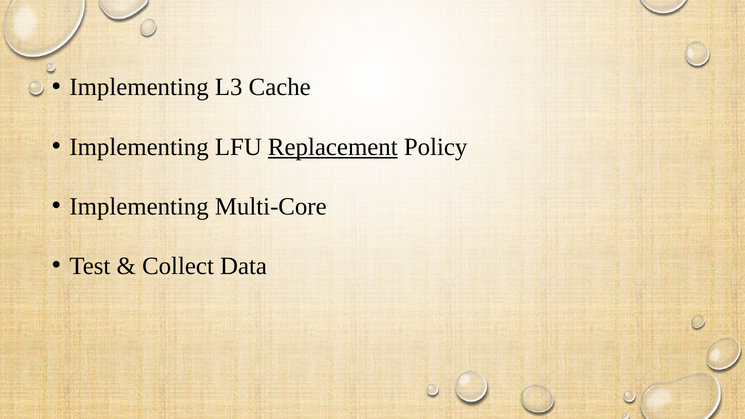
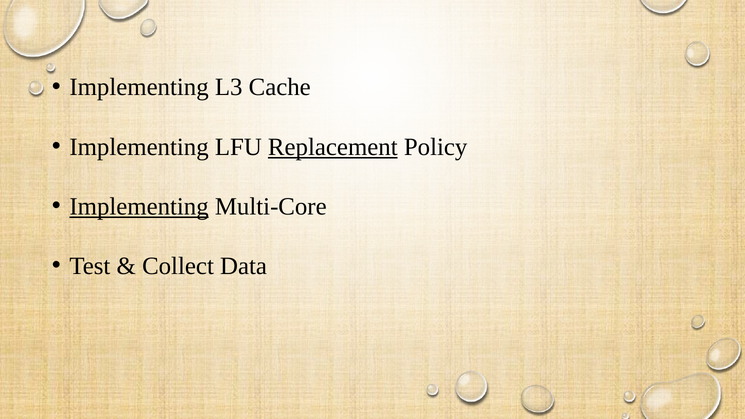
Implementing underline: none -> present (139, 207)
